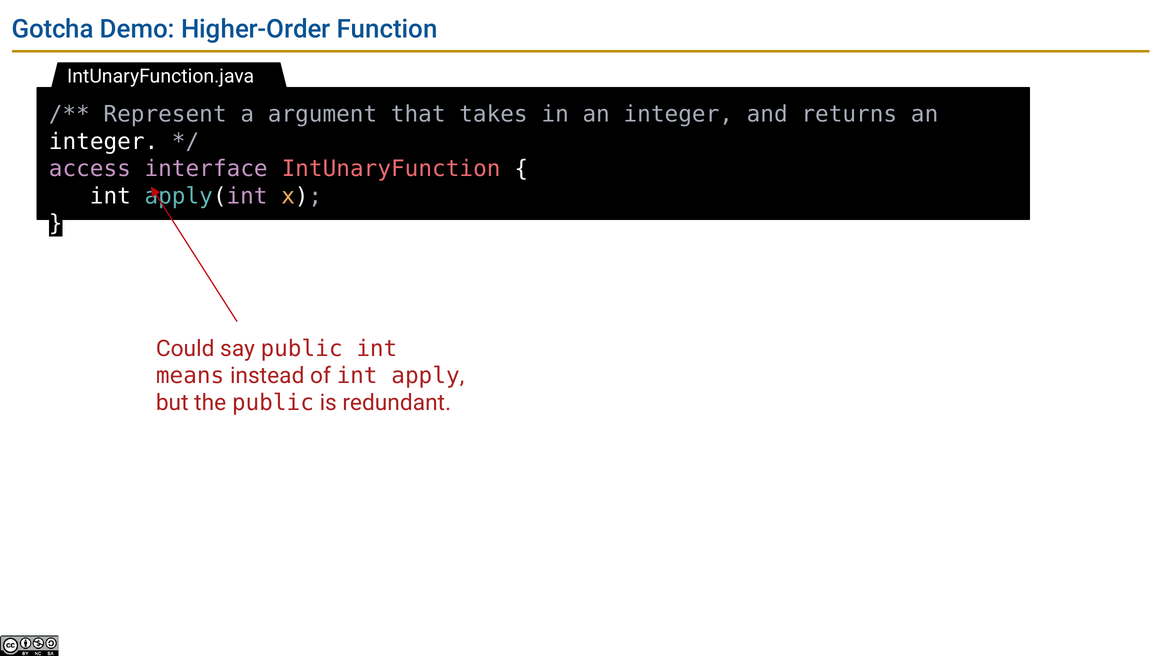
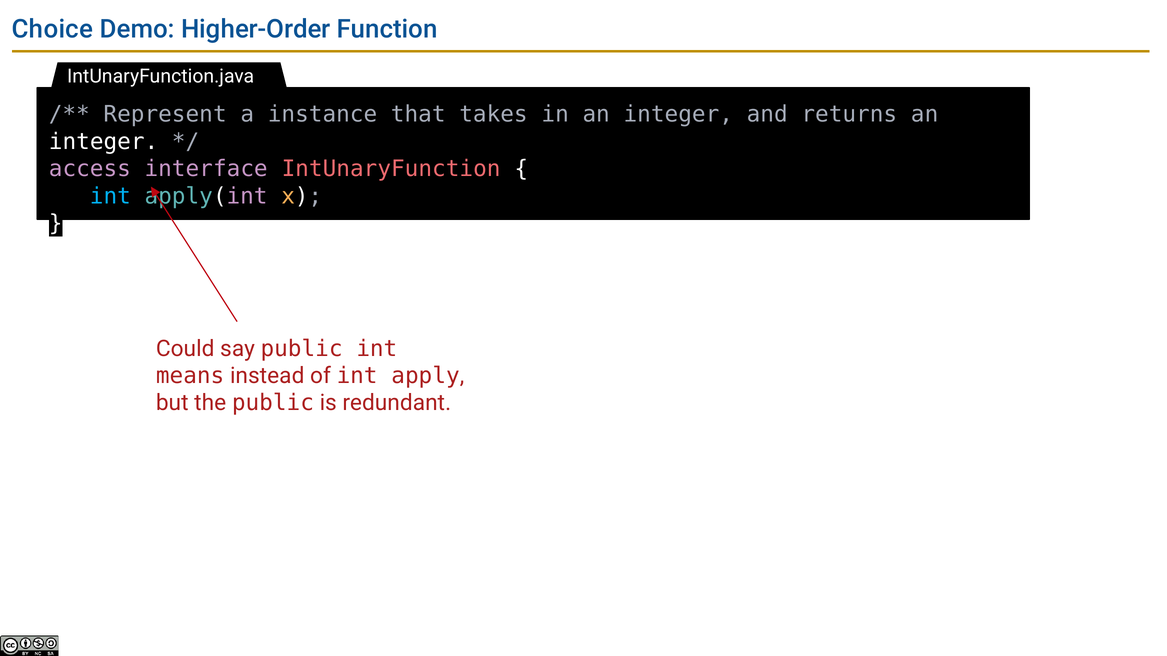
Gotcha: Gotcha -> Choice (52, 29)
argument: argument -> instance (323, 115)
int colour: white -> light blue (110, 196)
